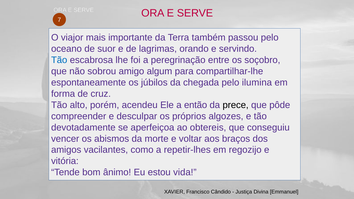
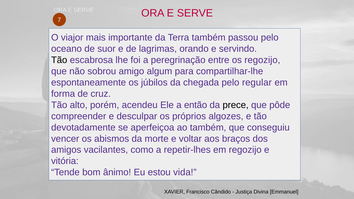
Tão colour: blue -> black (59, 60)
os soçobro: soçobro -> regozijo (262, 60)
ilumina: ilumina -> regular (257, 82)
ao obtereis: obtereis -> também (208, 128)
